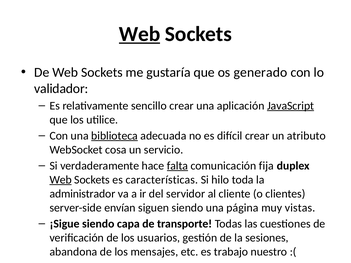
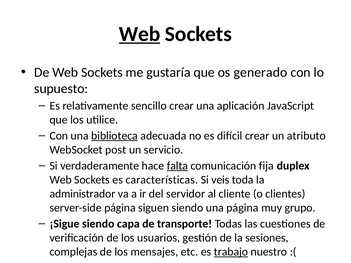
validador: validador -> supuesto (61, 89)
JavaScript underline: present -> none (291, 106)
cosa: cosa -> post (116, 150)
Web underline: present -> none (61, 180)
hilo: hilo -> veis (220, 180)
server-side envían: envían -> página (120, 208)
vistas: vistas -> grupo (300, 208)
abandona: abandona -> complejas (73, 252)
trabajo underline: none -> present (231, 252)
